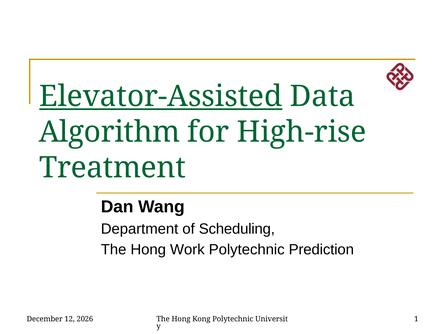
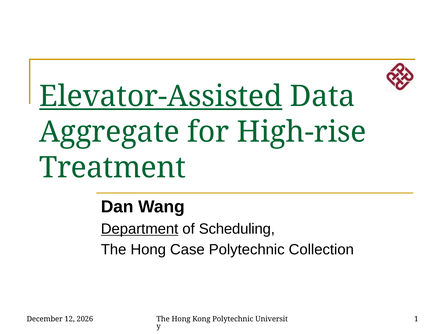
Algorithm: Algorithm -> Aggregate (109, 132)
Department underline: none -> present (140, 229)
Work: Work -> Case (187, 250)
Prediction: Prediction -> Collection (321, 250)
